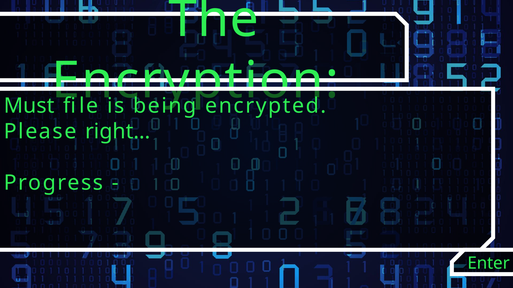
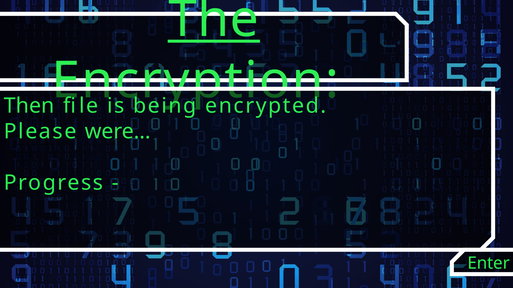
The underline: none -> present (214, 19)
Must: Must -> Then (29, 106)
right…: right… -> were… (118, 132)
